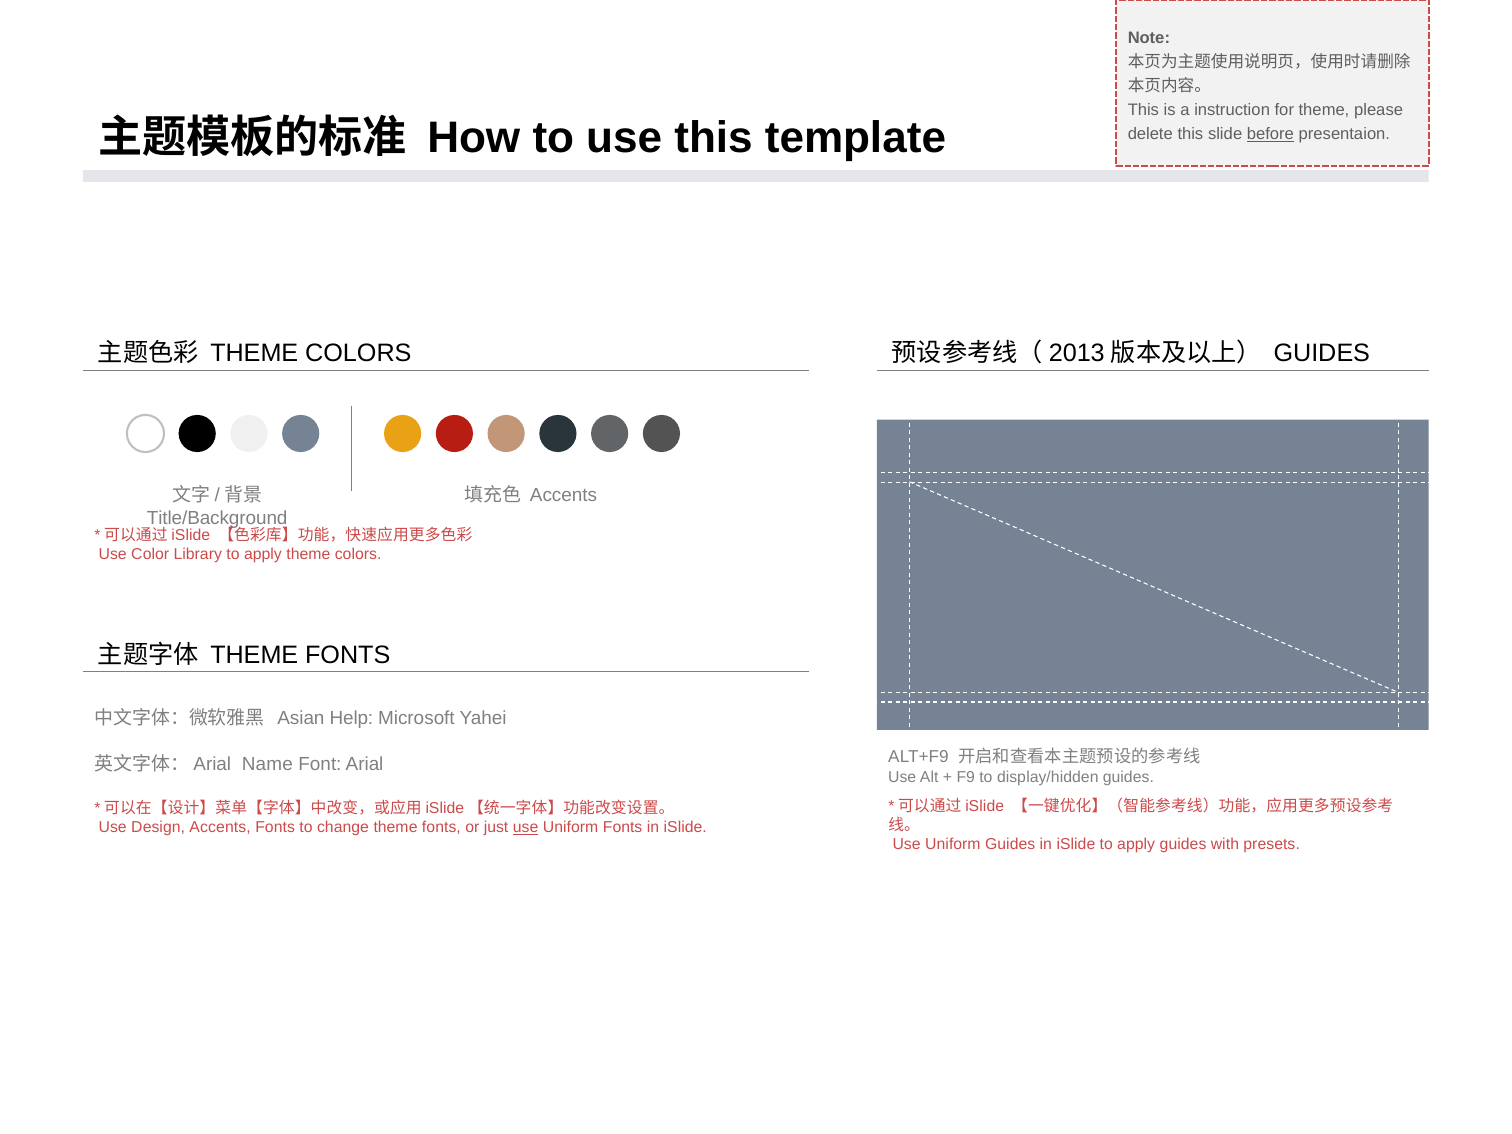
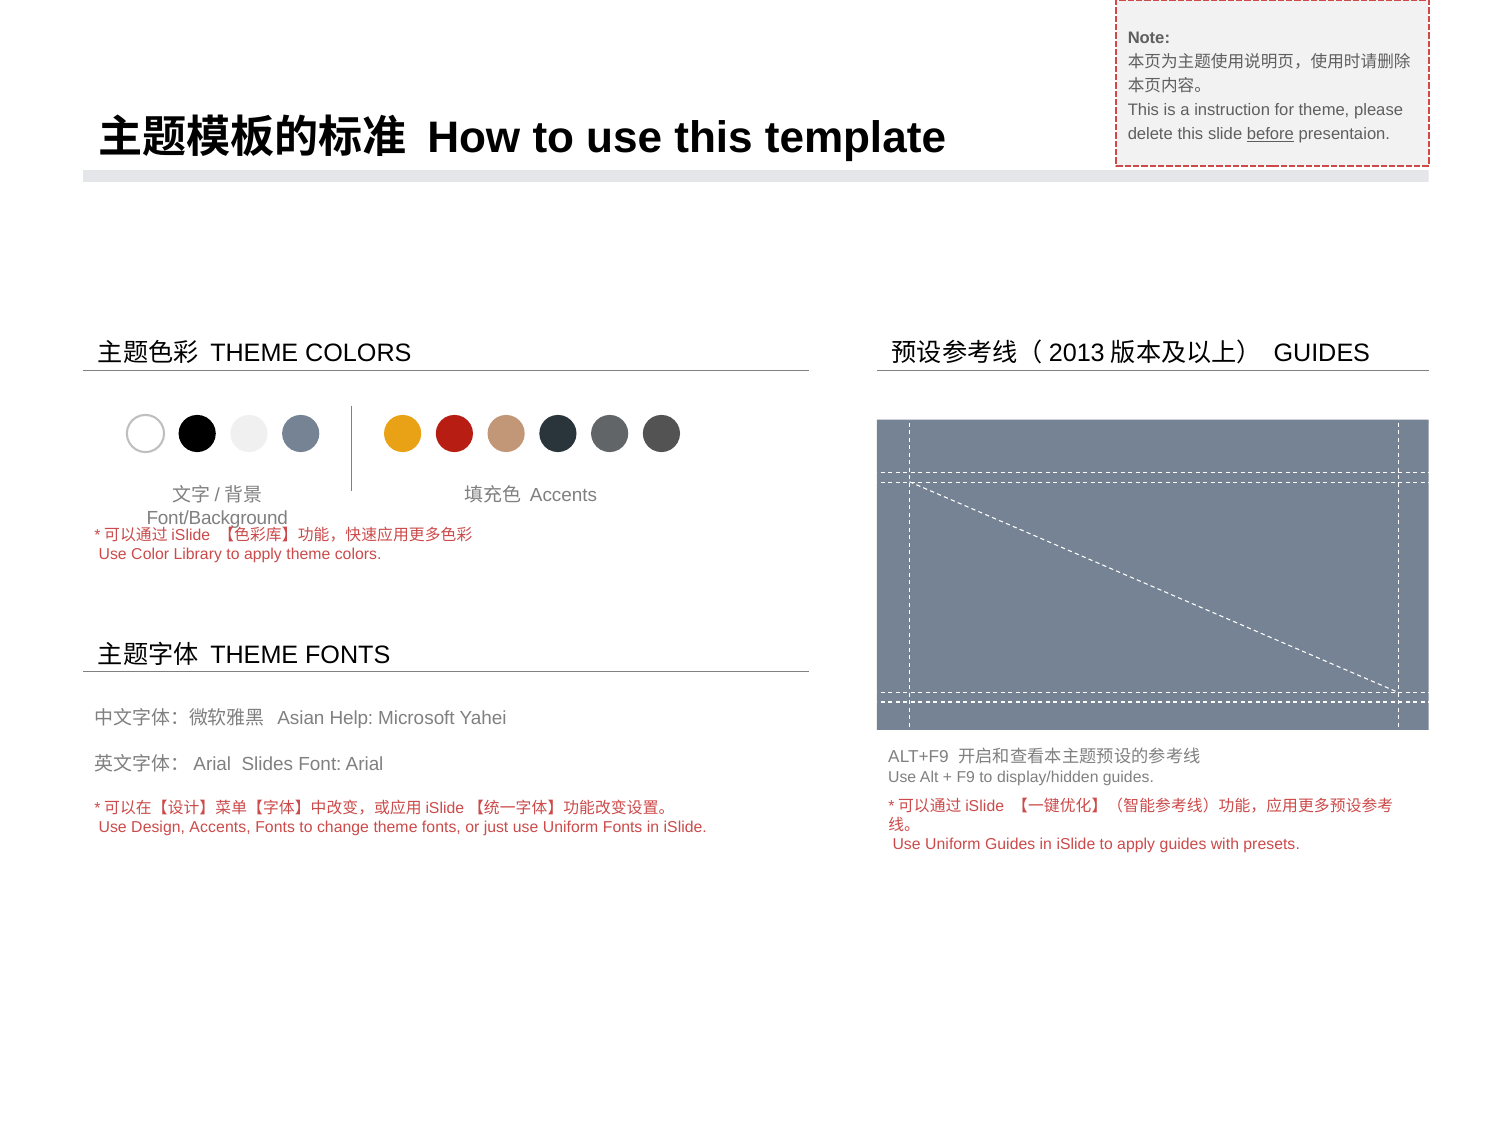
Title/Background: Title/Background -> Font/Background (217, 518)
Name: Name -> Slides (267, 764)
use underline: present -> none (526, 827)
